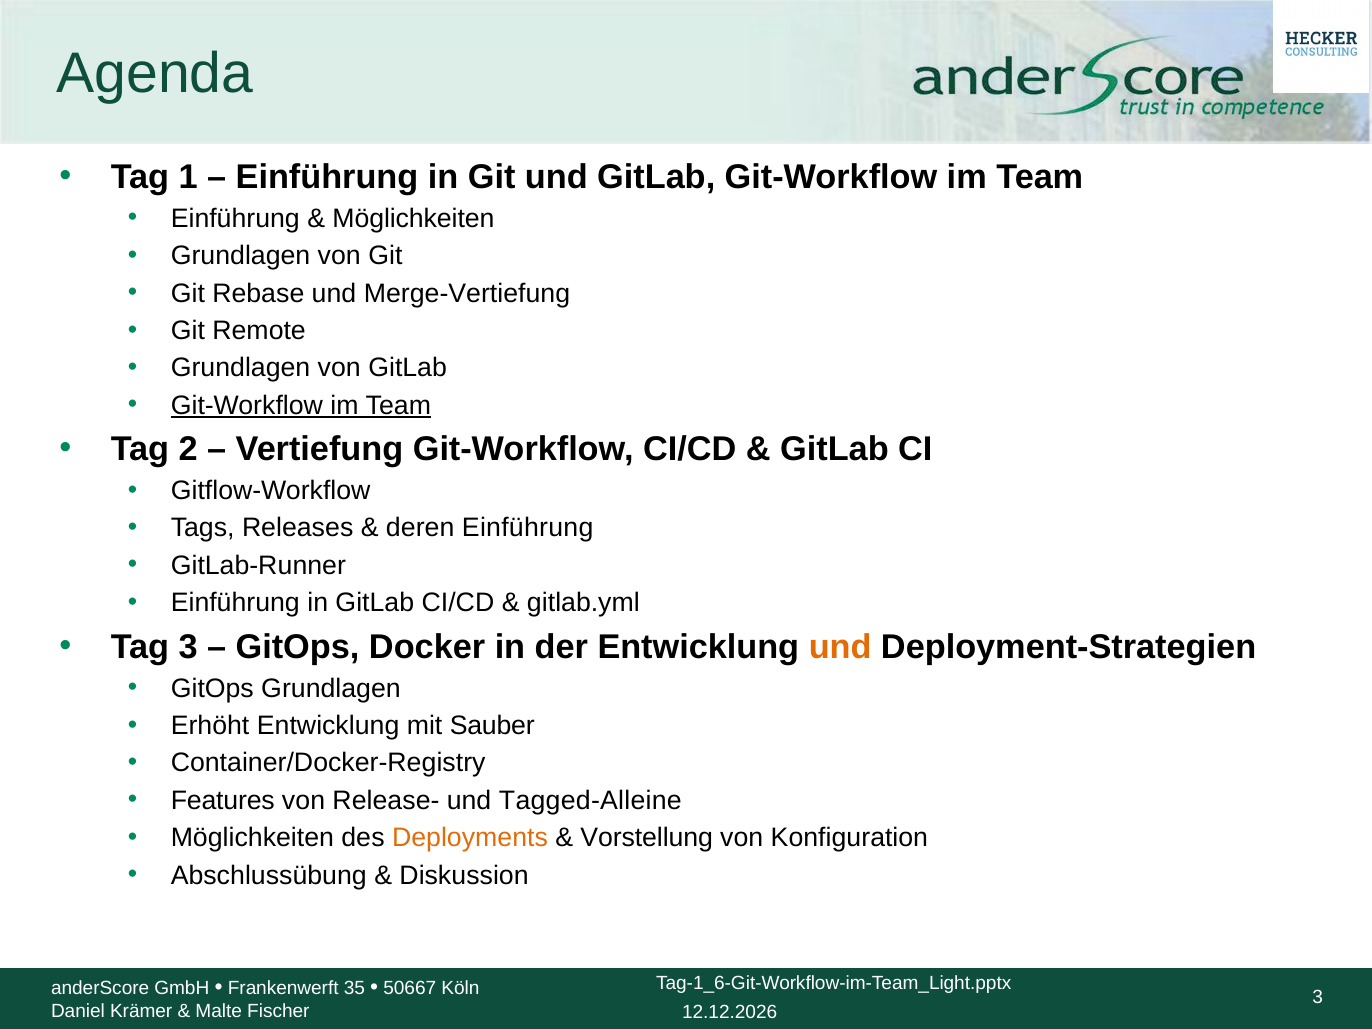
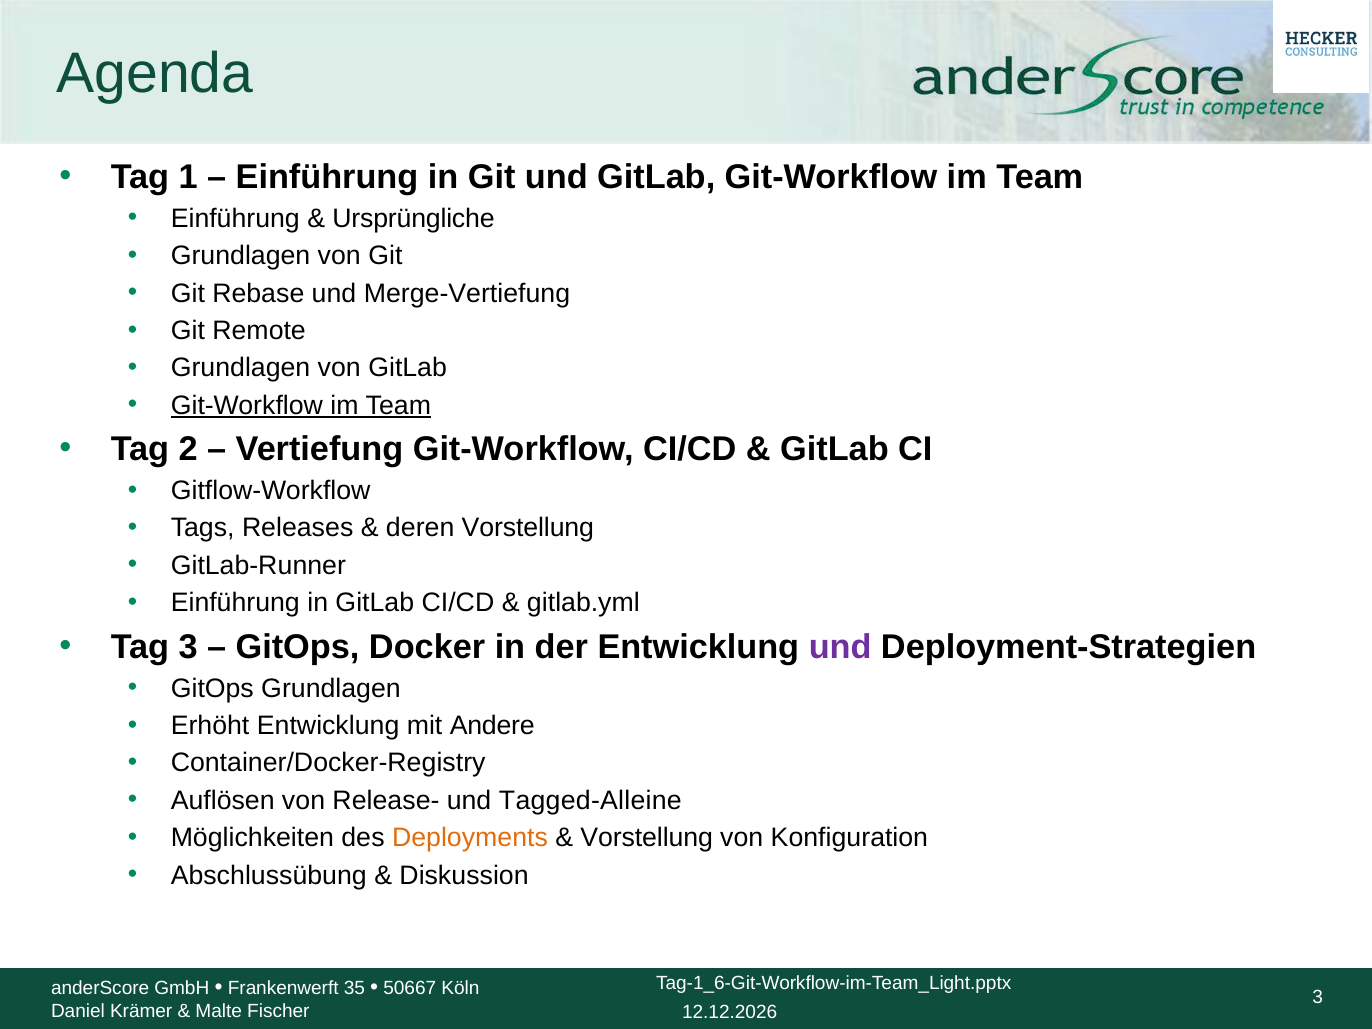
Möglichkeiten: Möglichkeiten -> Ursprüngliche (414, 218)
deren Einführung: Einführung -> Vorstellung (528, 528)
und colour: orange -> purple (840, 647)
Sauber: Sauber -> Andere (492, 726)
Features: Features -> Auflösen (223, 800)
